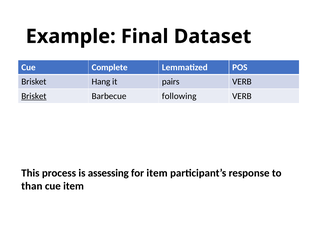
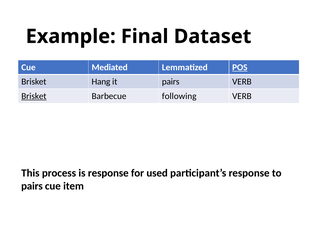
Complete: Complete -> Mediated (110, 68)
POS underline: none -> present (240, 68)
is assessing: assessing -> response (108, 173)
for item: item -> used (157, 173)
than: than -> pairs (32, 186)
